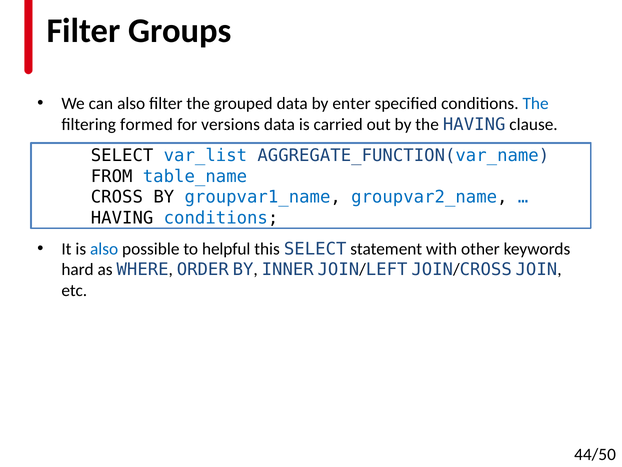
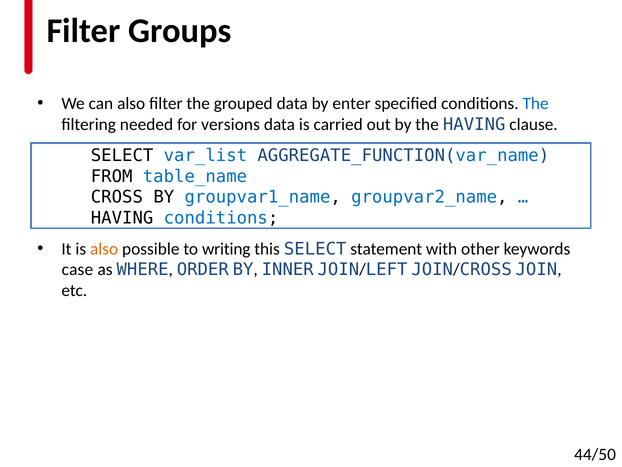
formed: formed -> needed (147, 124)
also colour: blue -> orange (104, 249)
helpful: helpful -> writing (226, 249)
hard: hard -> case (77, 269)
